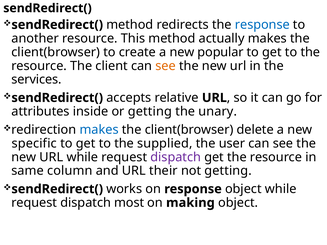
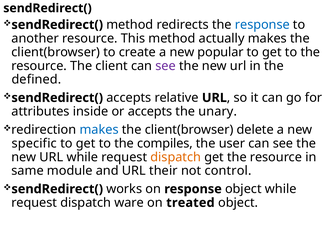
see colour: orange -> purple (166, 66)
services: services -> defined (36, 80)
or getting: getting -> accepts (150, 112)
supplied: supplied -> compiles (165, 144)
dispatch colour: purple -> orange (176, 157)
column: column -> module (70, 171)
not getting: getting -> control (228, 171)
most: most -> ware (129, 203)
making: making -> treated (190, 203)
